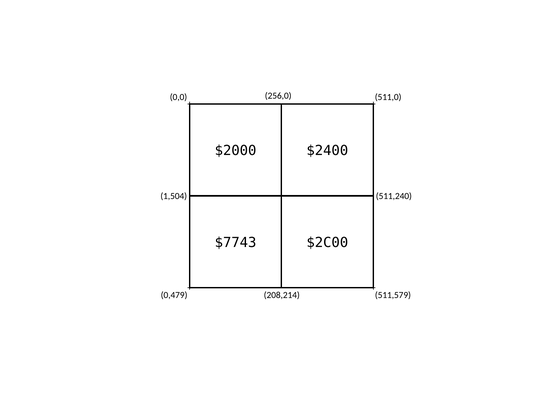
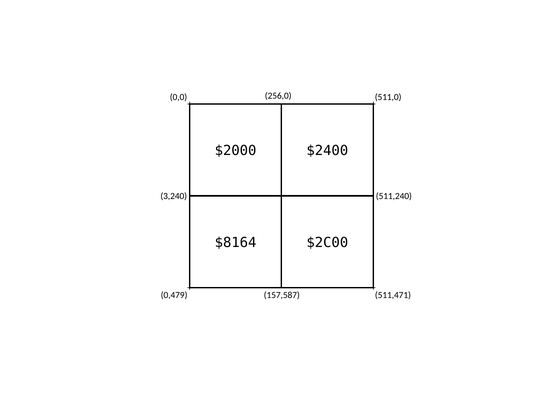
1,504: 1,504 -> 3,240 (174, 196)
$7743: $7743 -> $8164 (236, 243)
208,214: 208,214 -> 157,587 (282, 295)
511,579: 511,579 -> 511,471 (393, 295)
